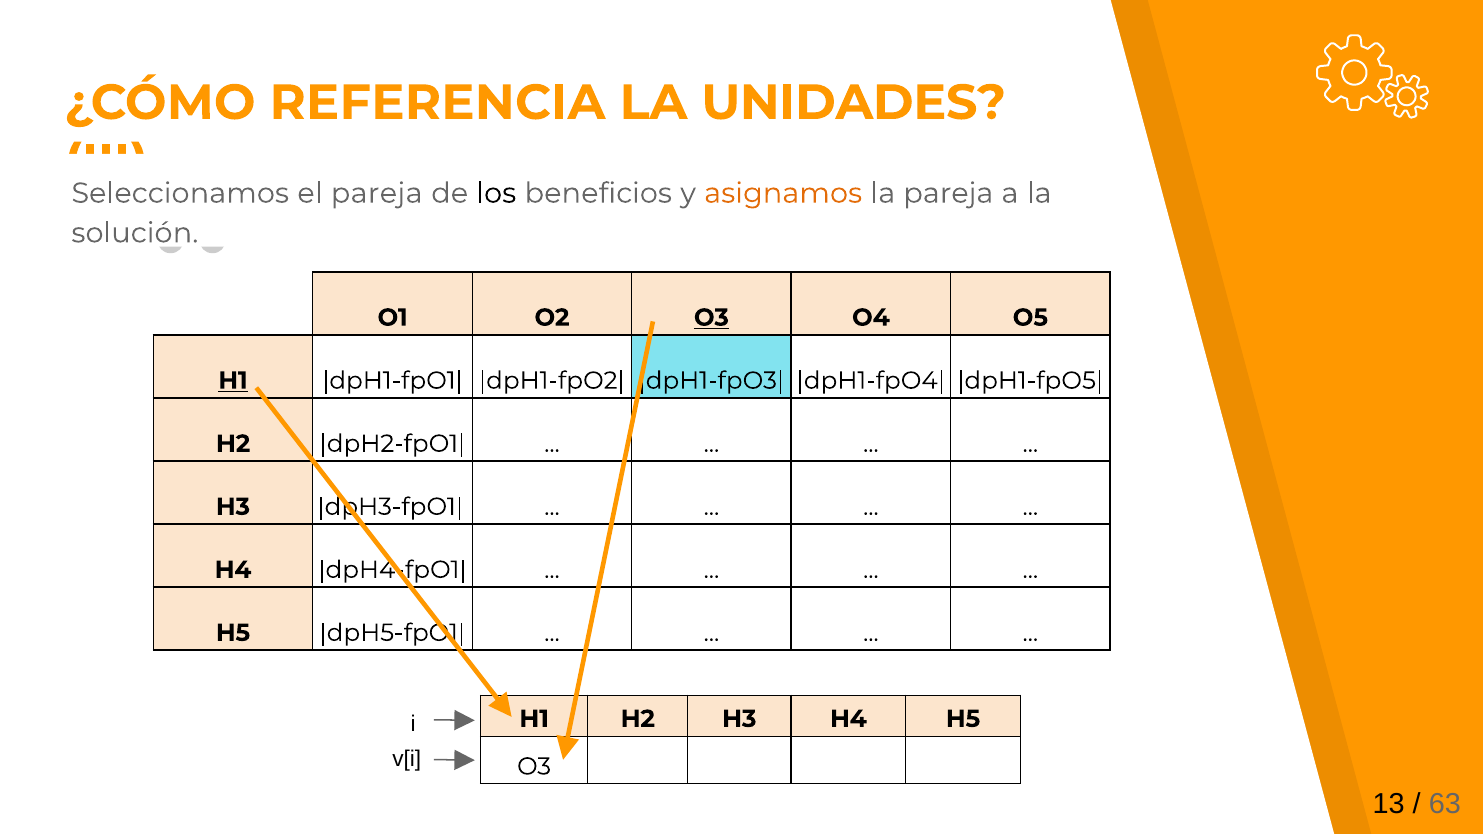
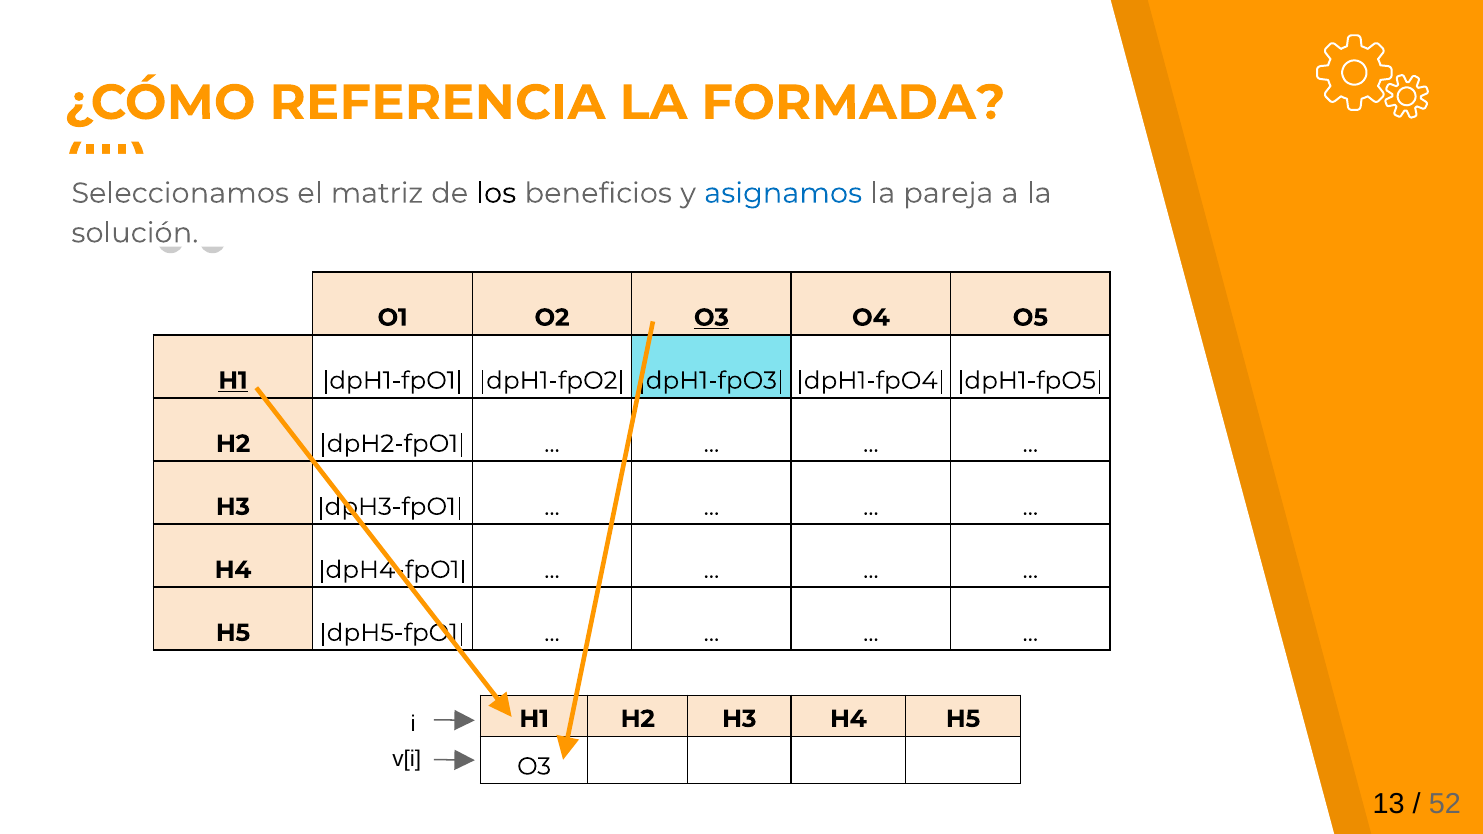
UNIDADES: UNIDADES -> FORMADA (853, 103)
el pareja: pareja -> matriz (377, 193)
asignamos colour: orange -> blue (783, 193)
63: 63 -> 52 (1445, 804)
